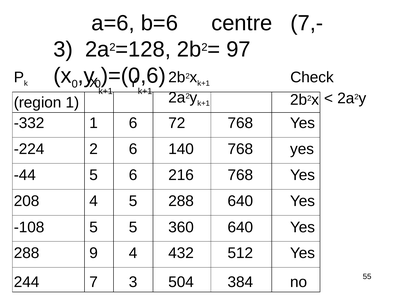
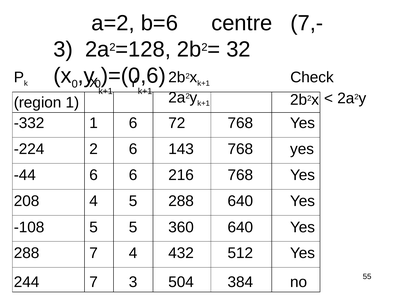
a=6: a=6 -> a=2 (113, 23)
97: 97 -> 32 (238, 49)
140: 140 -> 143 (181, 149)
-44 5: 5 -> 6 (94, 175)
288 9: 9 -> 7 (94, 253)
